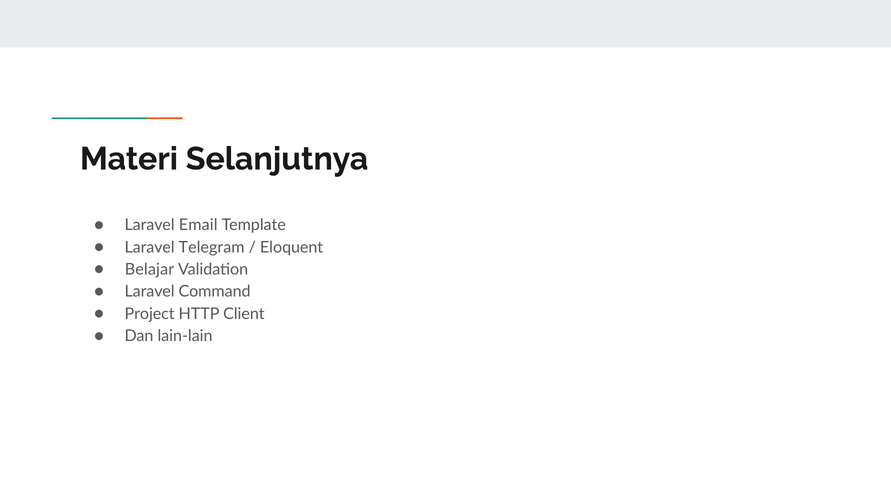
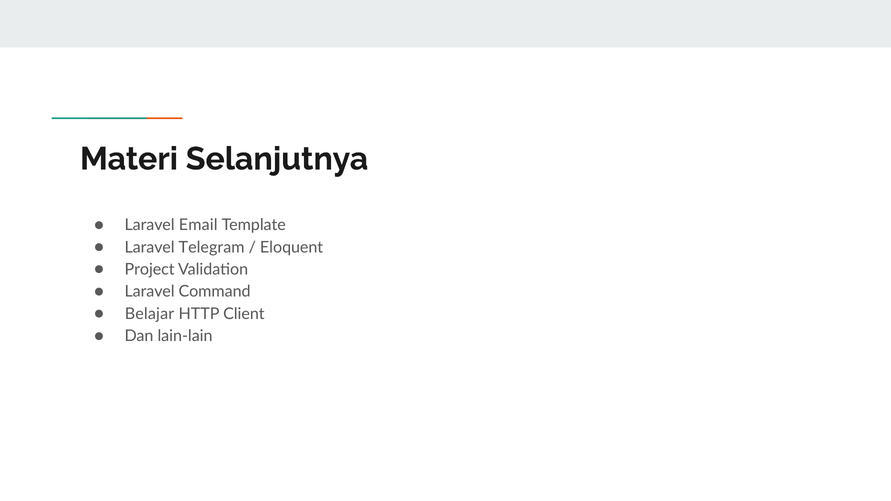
Belajar: Belajar -> Project (150, 270)
Project: Project -> Belajar (149, 314)
